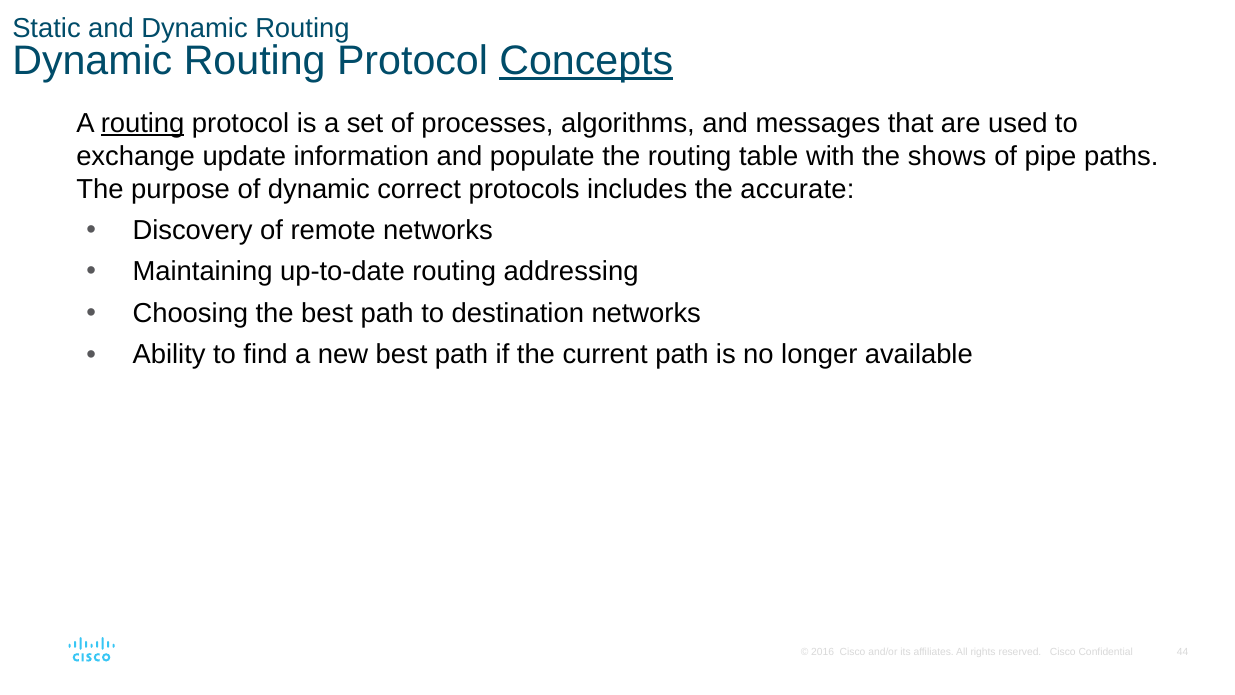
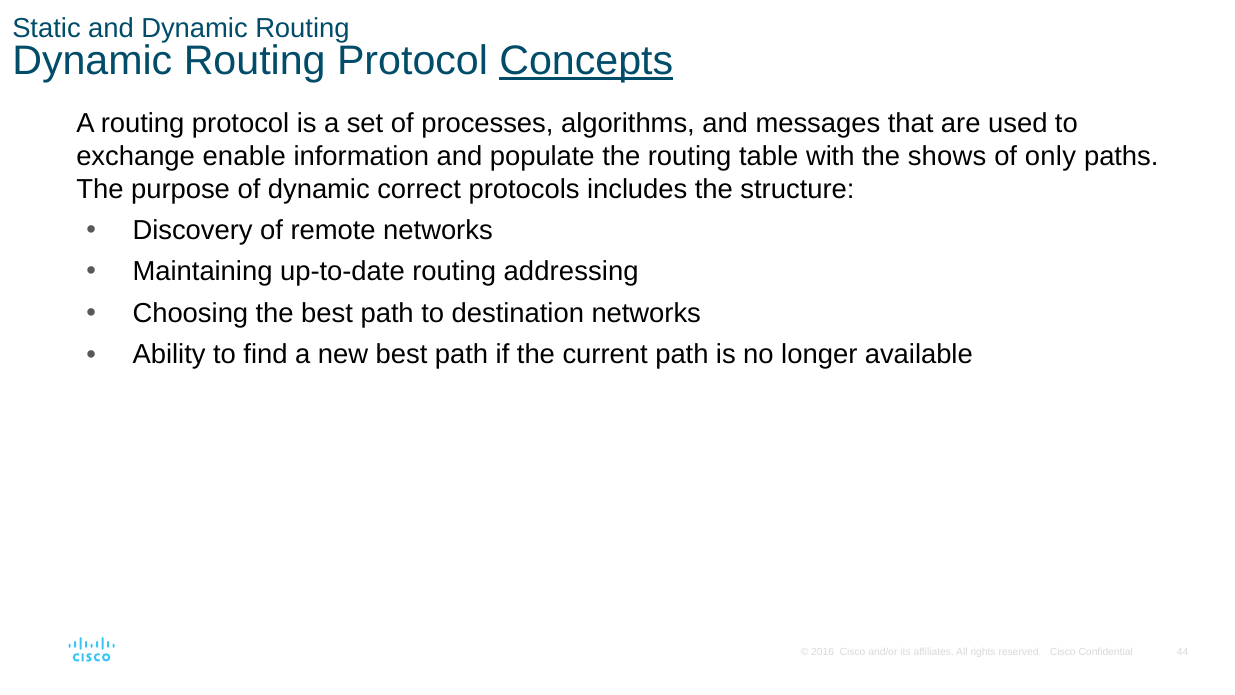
routing underline: present -> none (143, 123)
update: update -> enable (244, 156)
pipe: pipe -> only (1050, 156)
accurate: accurate -> structure (797, 189)
